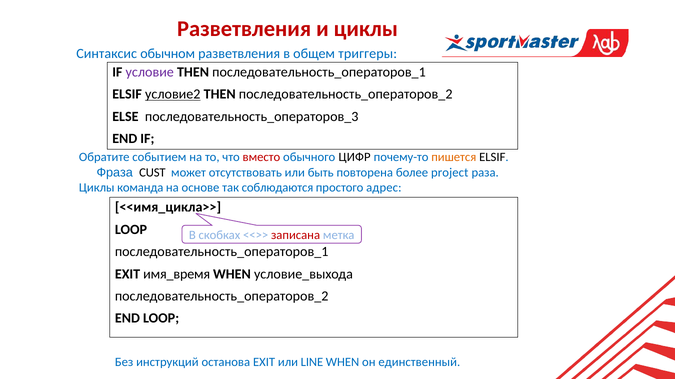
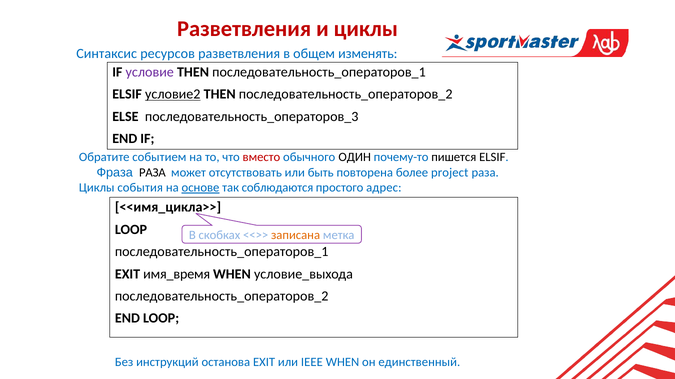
обычном: обычном -> ресурсов (168, 54)
триггеры: триггеры -> изменять (368, 54)
ЦИФР: ЦИФР -> ОДИН (355, 158)
пишется colour: orange -> black (454, 158)
Фраза CUST: CUST -> РАЗА (152, 173)
команда: команда -> события (140, 188)
основе underline: none -> present (201, 188)
записана colour: red -> orange (296, 236)
LINE: LINE -> IEEE (312, 363)
